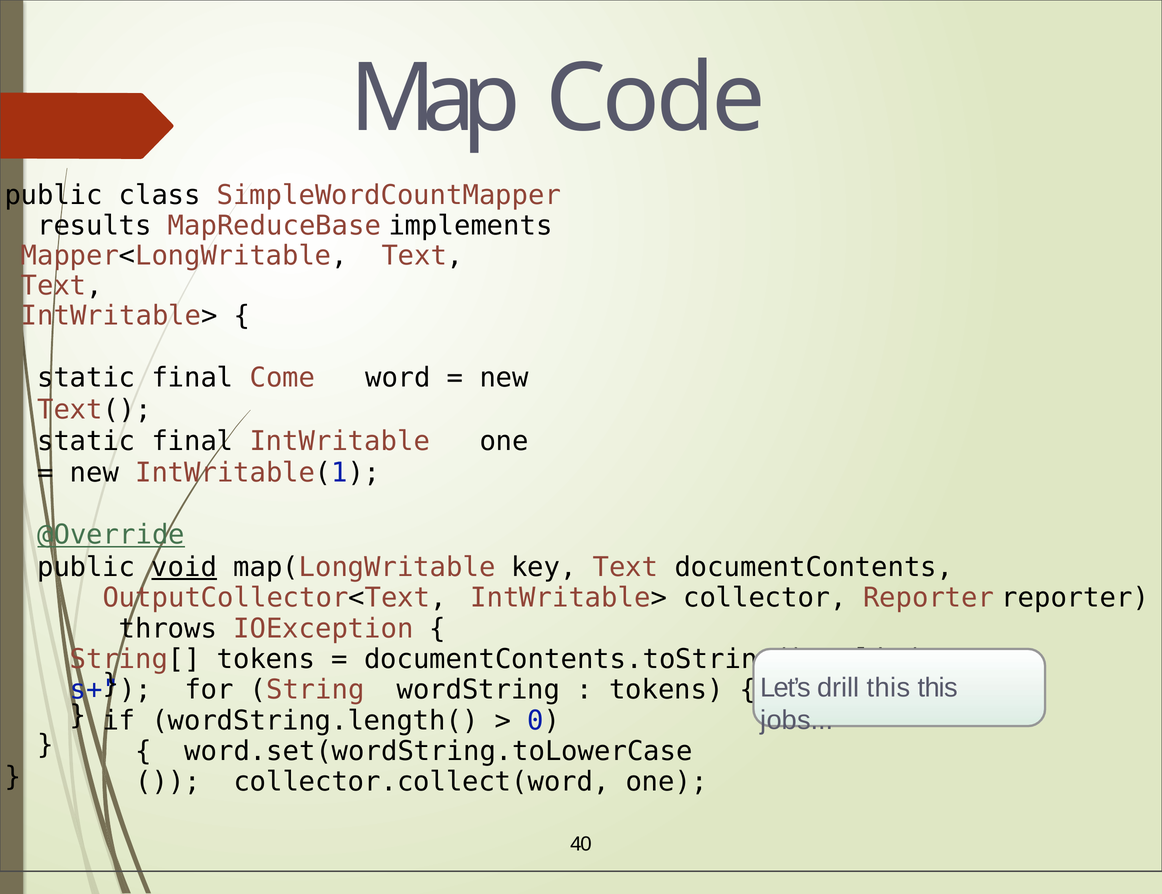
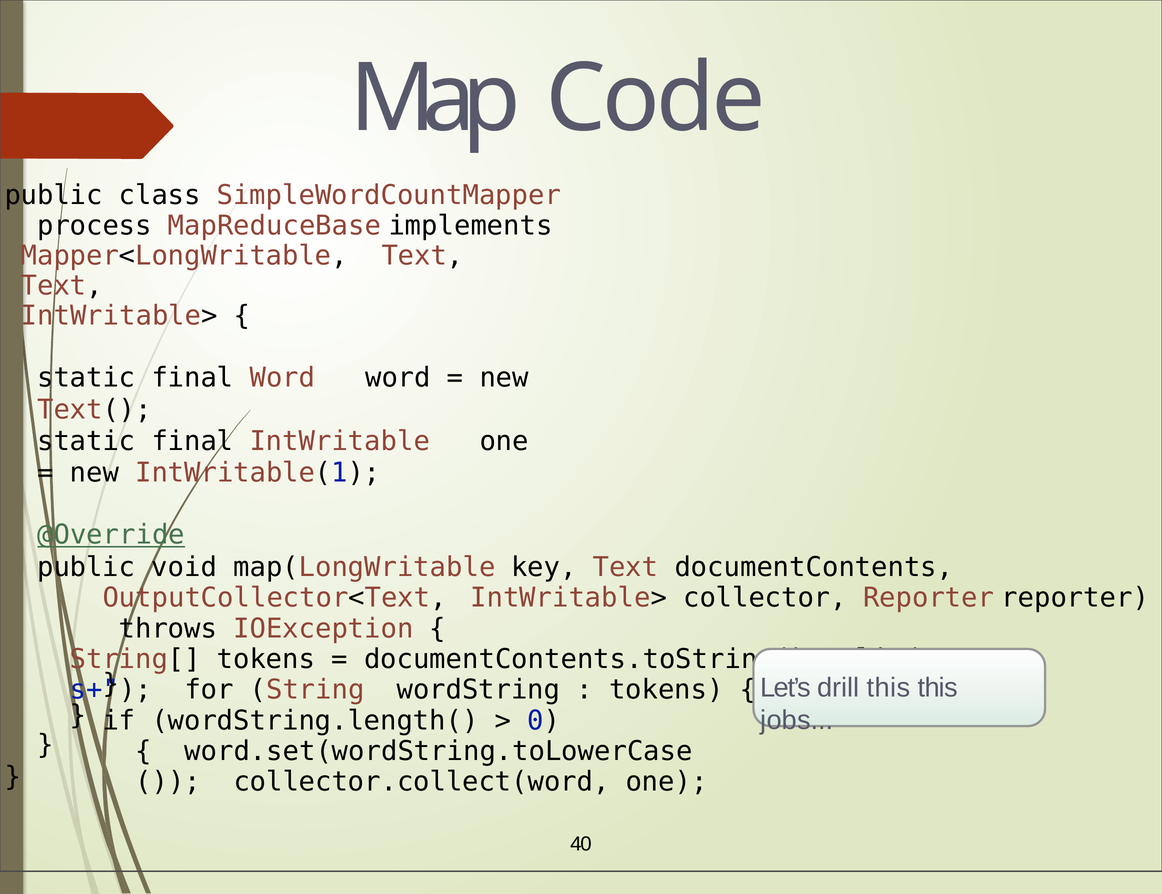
results: results -> process (95, 226)
final Come: Come -> Word (282, 378)
void underline: present -> none (184, 567)
